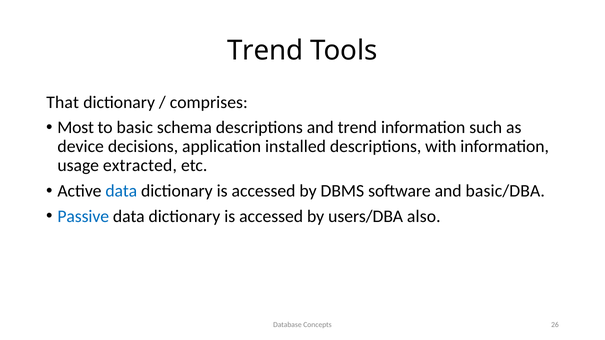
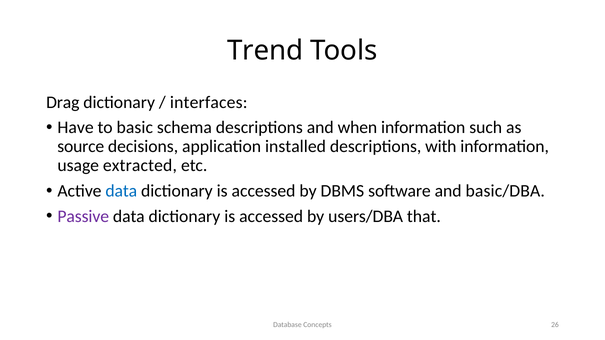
That: That -> Drag (63, 102)
comprises: comprises -> interfaces (209, 102)
Most: Most -> Have (76, 128)
and trend: trend -> when (357, 128)
device: device -> source (81, 147)
Passive colour: blue -> purple (83, 217)
also: also -> that (424, 217)
